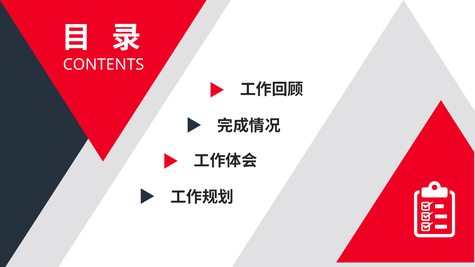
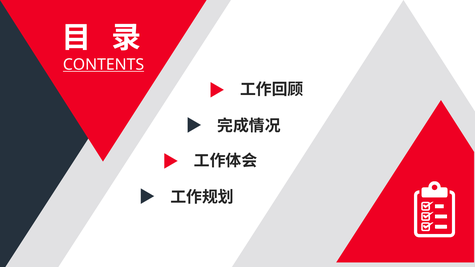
CONTENTS underline: none -> present (103, 65)
